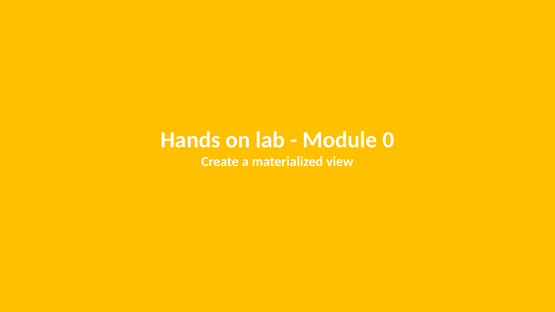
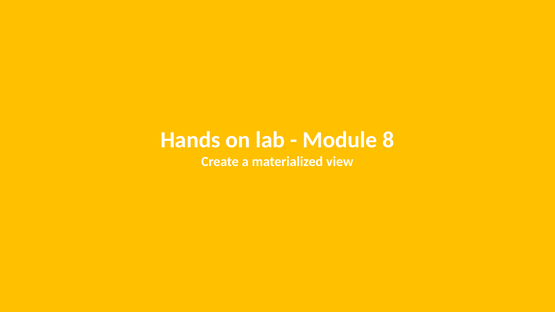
0: 0 -> 8 (388, 140)
